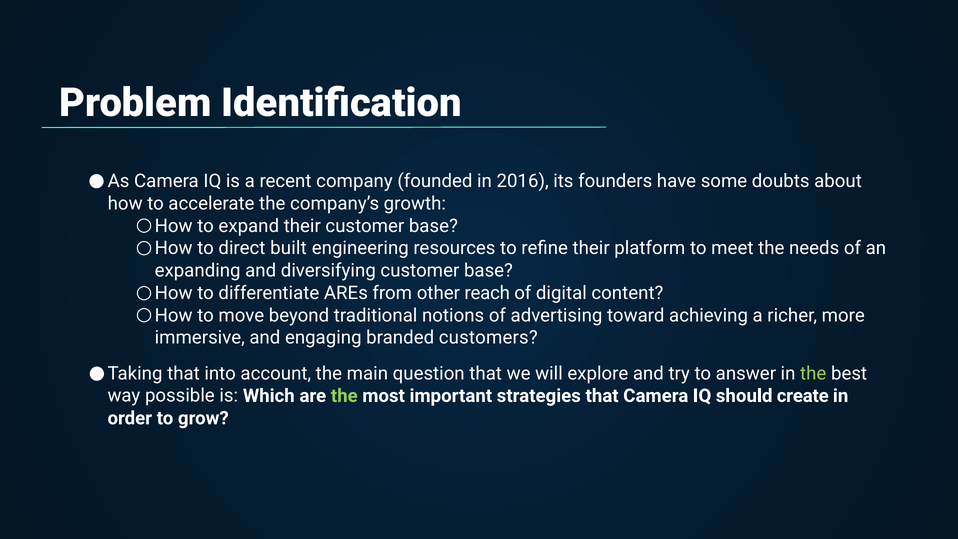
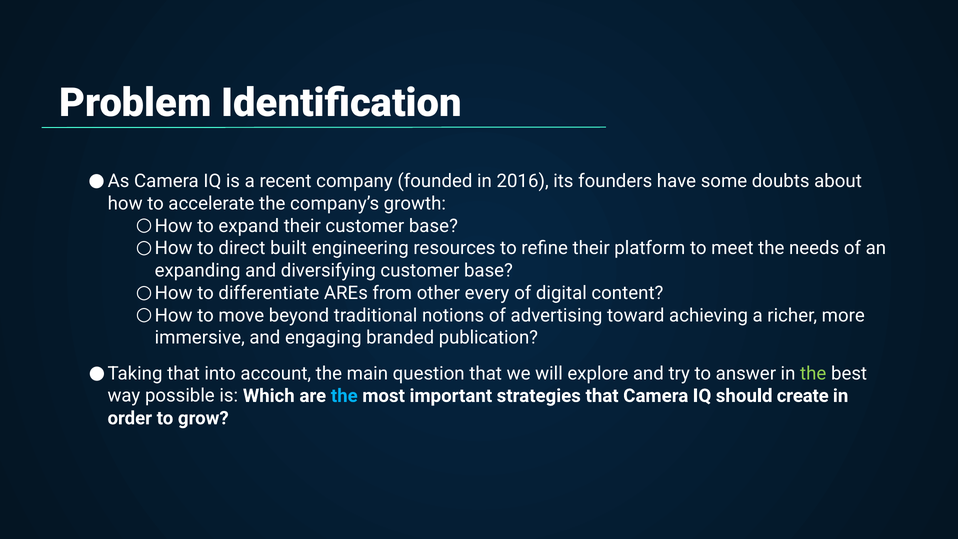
reach: reach -> every (487, 293)
customers: customers -> publication (488, 338)
the colour: light green -> light blue (344, 396)
